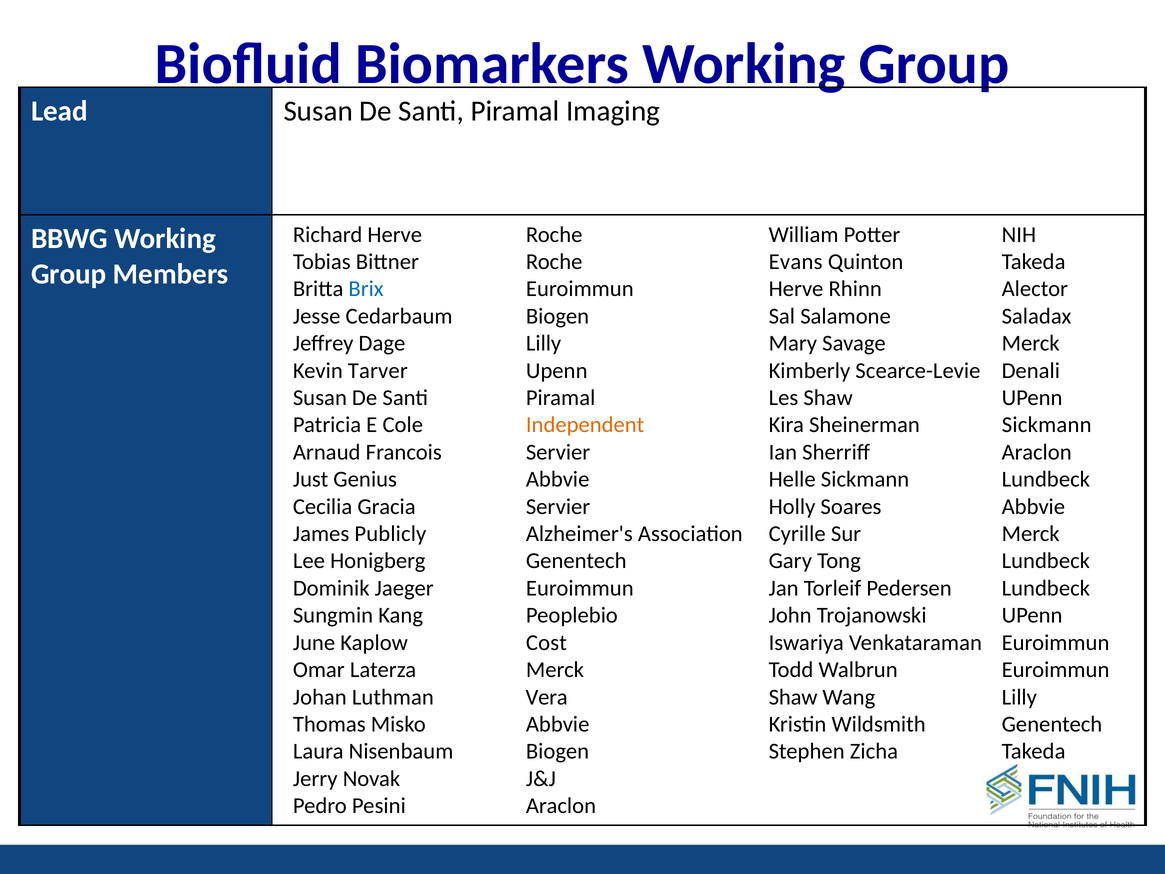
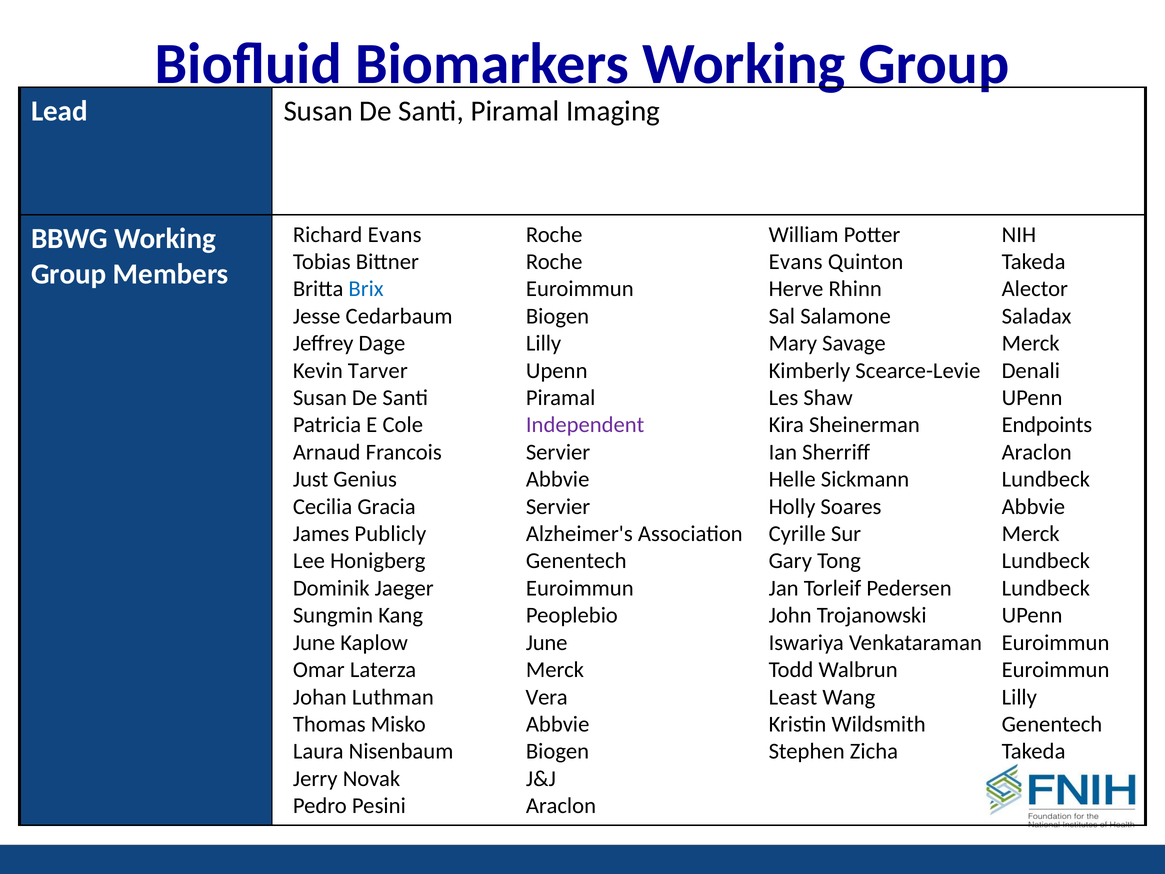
Richard Herve: Herve -> Evans (395, 234)
Independent colour: orange -> purple (585, 425)
Sheinerman Sickmann: Sickmann -> Endpoints (1047, 425)
Kaplow Cost: Cost -> June (547, 642)
Shaw: Shaw -> Least (793, 697)
